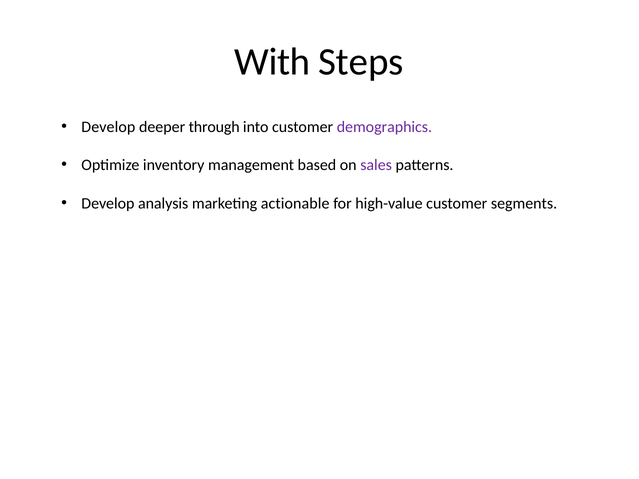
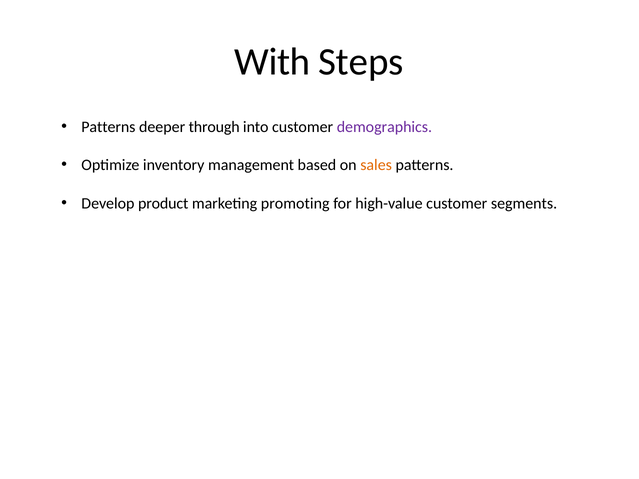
Develop: Develop -> Patterns (108, 127)
sales colour: purple -> orange (376, 165)
analysis: analysis -> product (163, 204)
actionable: actionable -> promoting (295, 204)
